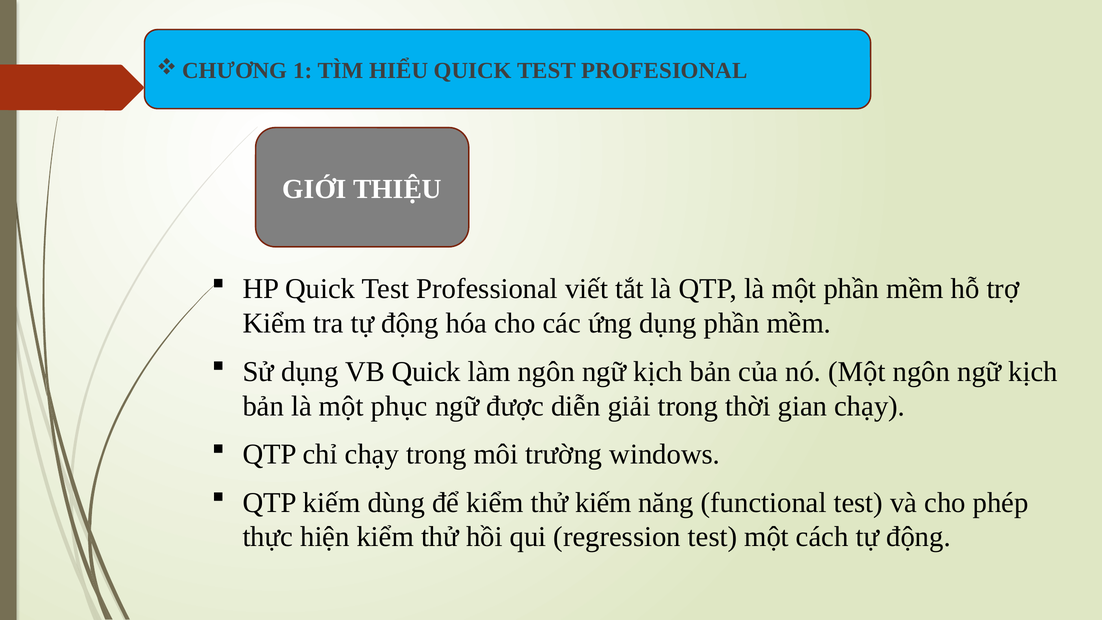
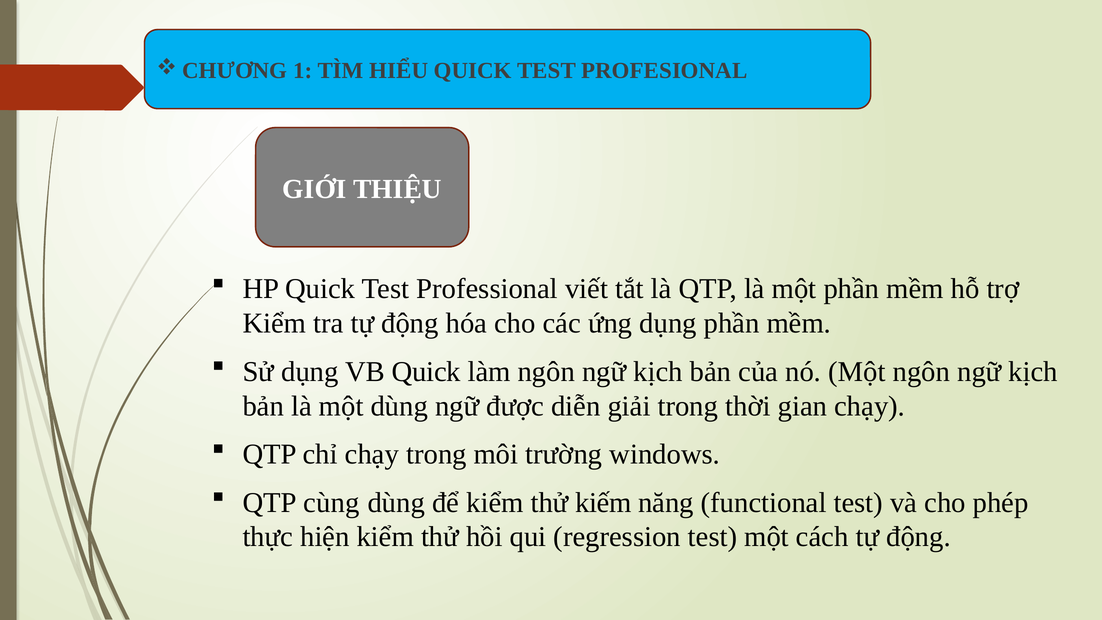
một phục: phục -> dùng (399, 406)
QTP kiếm: kiếm -> cùng (331, 502)
